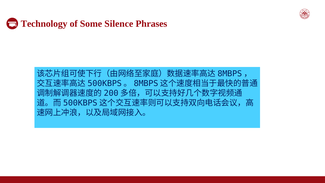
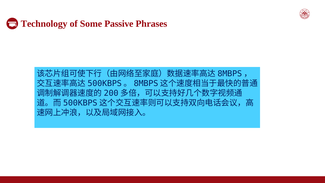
Silence: Silence -> Passive (119, 24)
